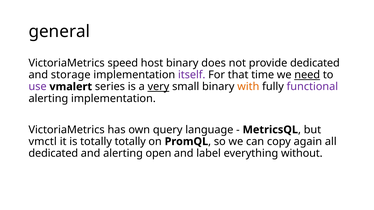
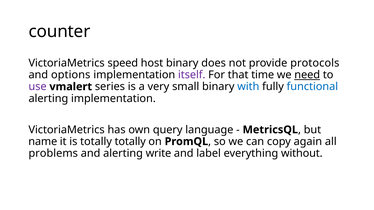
general: general -> counter (59, 31)
provide dedicated: dedicated -> protocols (315, 63)
storage: storage -> options (71, 75)
very underline: present -> none (158, 87)
with colour: orange -> blue (248, 87)
functional colour: purple -> blue (312, 87)
vmctl: vmctl -> name (43, 142)
dedicated: dedicated -> problems (53, 154)
open: open -> write (158, 154)
